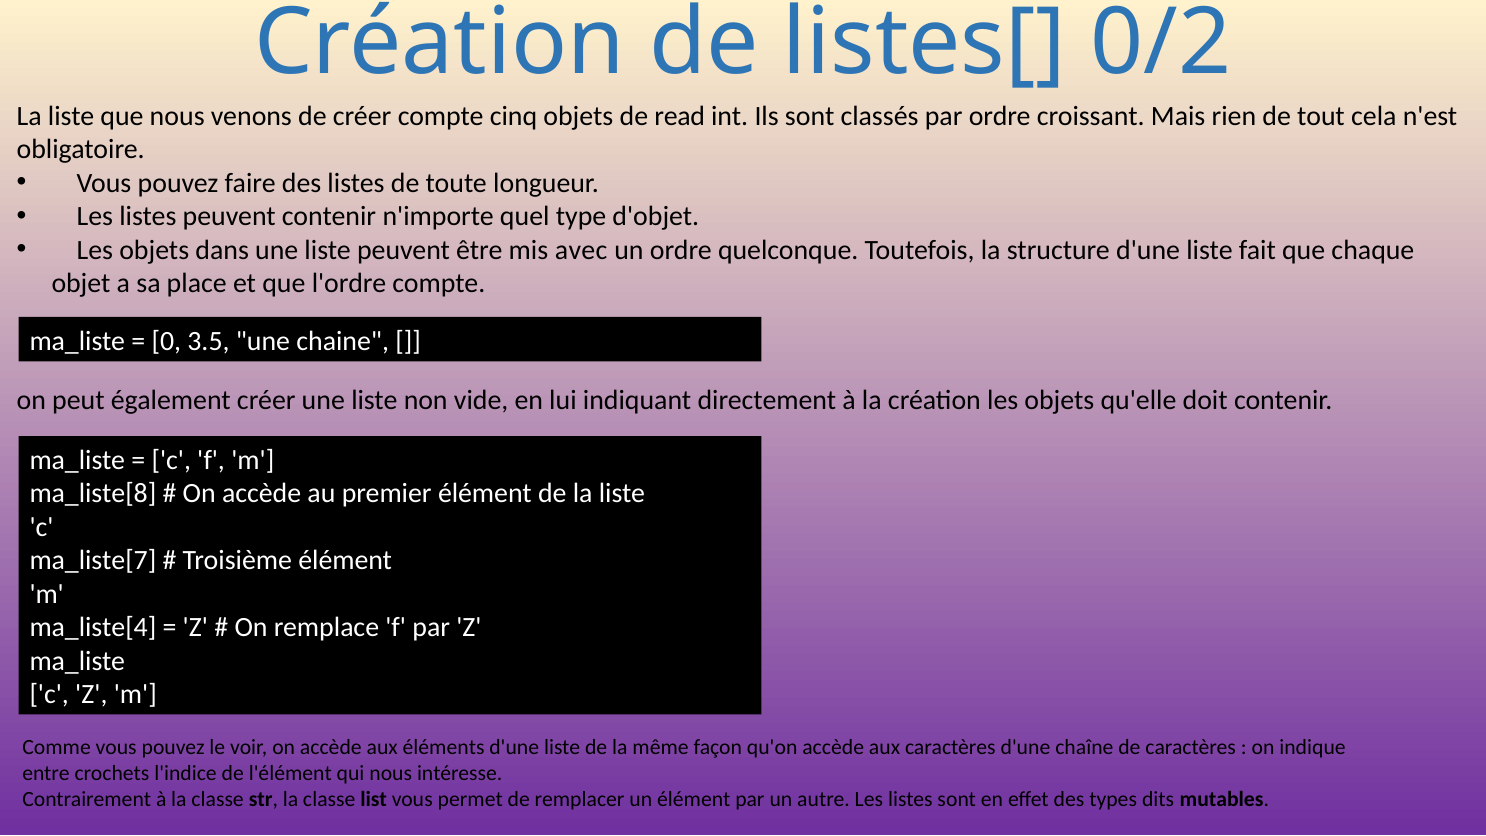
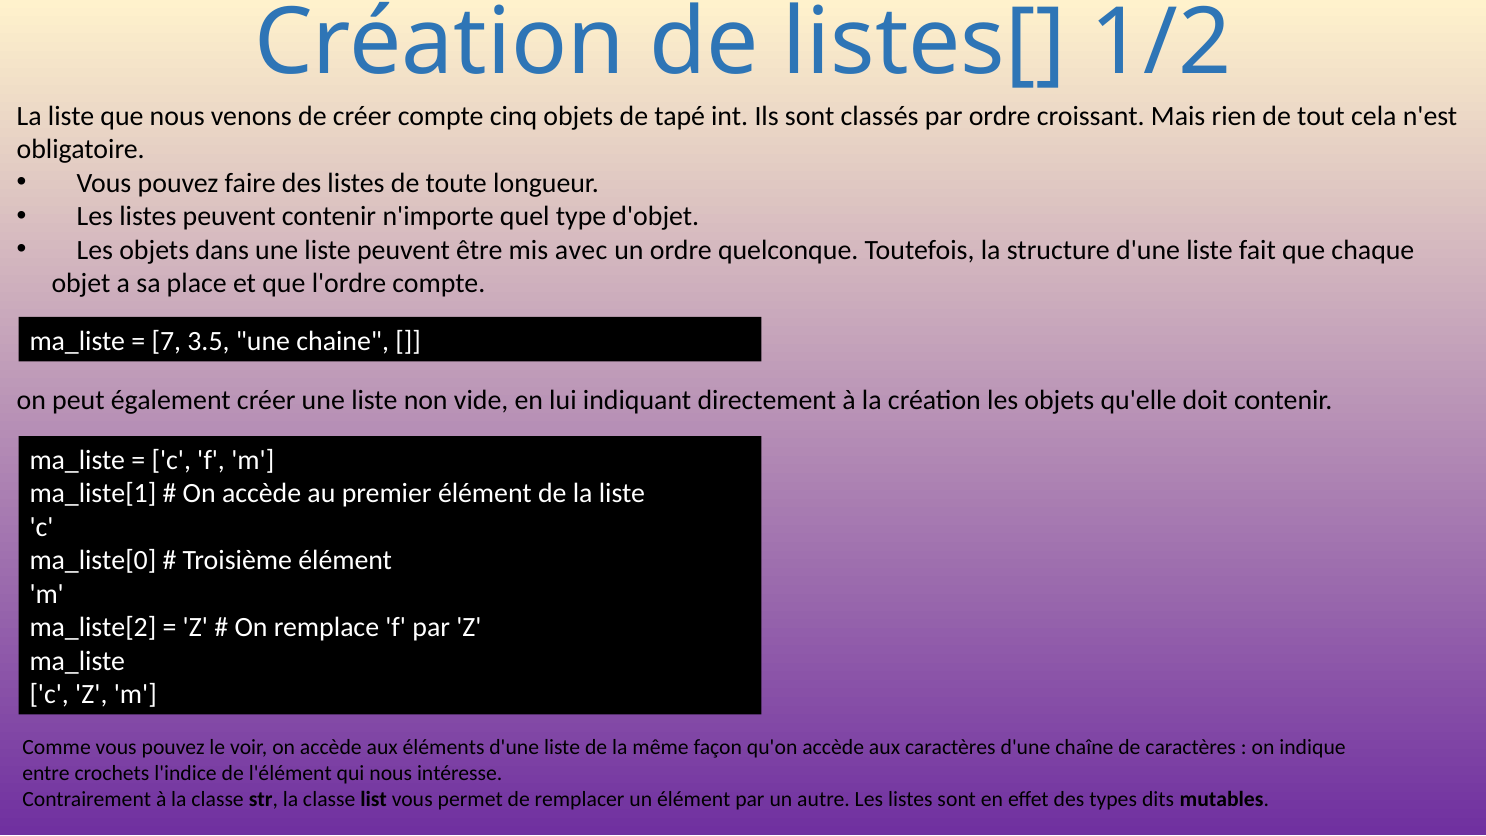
0/2: 0/2 -> 1/2 (1161, 43)
read: read -> tapé (680, 116)
0: 0 -> 7 (166, 341)
ma_liste[8: ma_liste[8 -> ma_liste[1 (93, 494)
ma_liste[7: ma_liste[7 -> ma_liste[0 (93, 560)
ma_liste[4: ma_liste[4 -> ma_liste[2 (93, 627)
